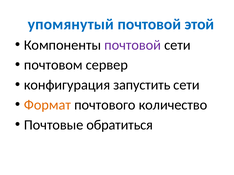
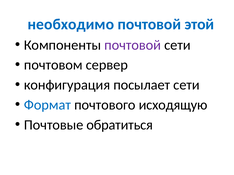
упомянутый: упомянутый -> необходимо (71, 24)
запустить: запустить -> посылает (142, 85)
Формат colour: orange -> blue (47, 105)
количество: количество -> исходящую (173, 105)
